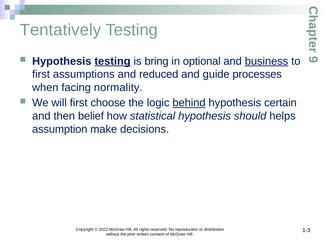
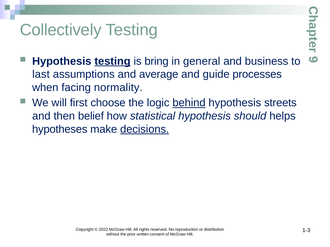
Tentatively: Tentatively -> Collectively (61, 30)
optional: optional -> general (202, 61)
business underline: present -> none (267, 61)
first: first -> last (41, 74)
reduced: reduced -> average (159, 74)
certain: certain -> streets (280, 103)
assumption: assumption -> hypotheses (60, 129)
decisions underline: none -> present (145, 129)
